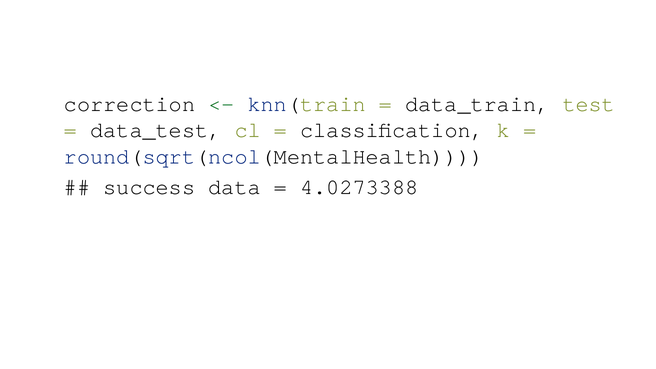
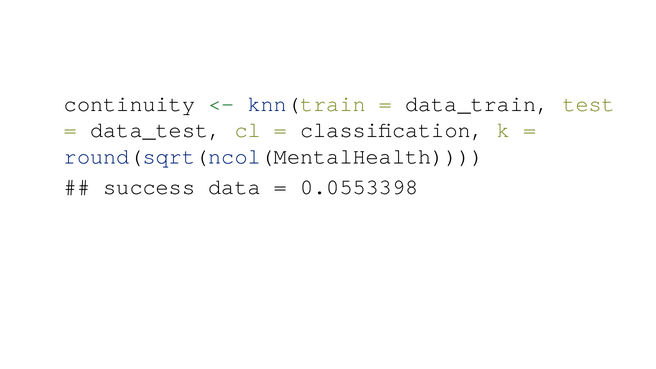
correction: correction -> continuity (130, 104)
4.0273388: 4.0273388 -> 0.0553398 (359, 187)
